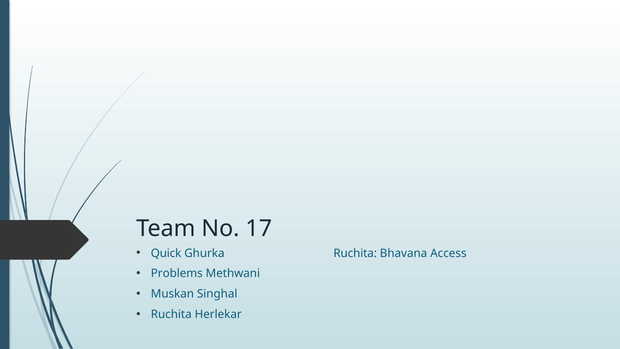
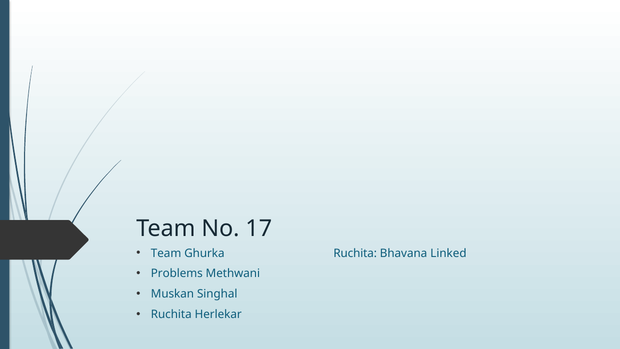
Quick: Quick -> Team (166, 253)
Access: Access -> Linked (448, 253)
